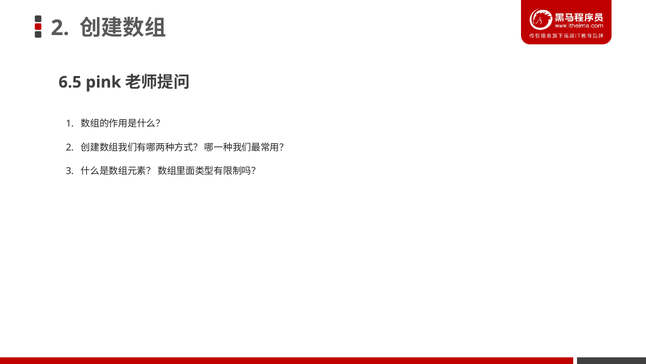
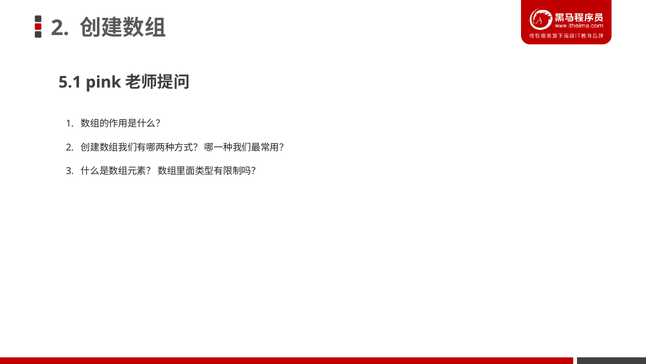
6.5: 6.5 -> 5.1 (70, 82)
